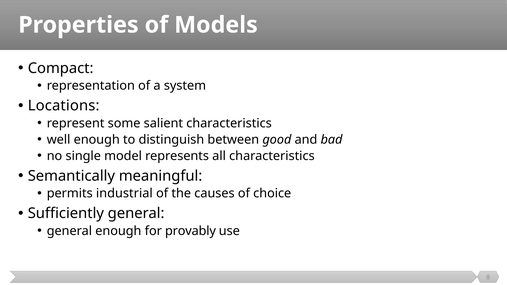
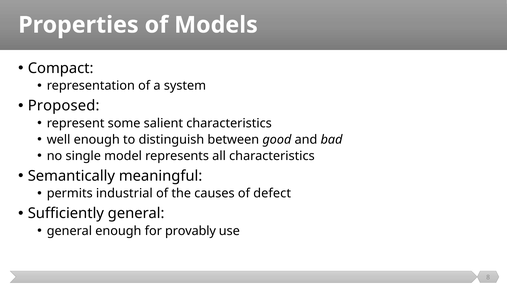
Locations: Locations -> Proposed (64, 106)
choice: choice -> defect (272, 193)
